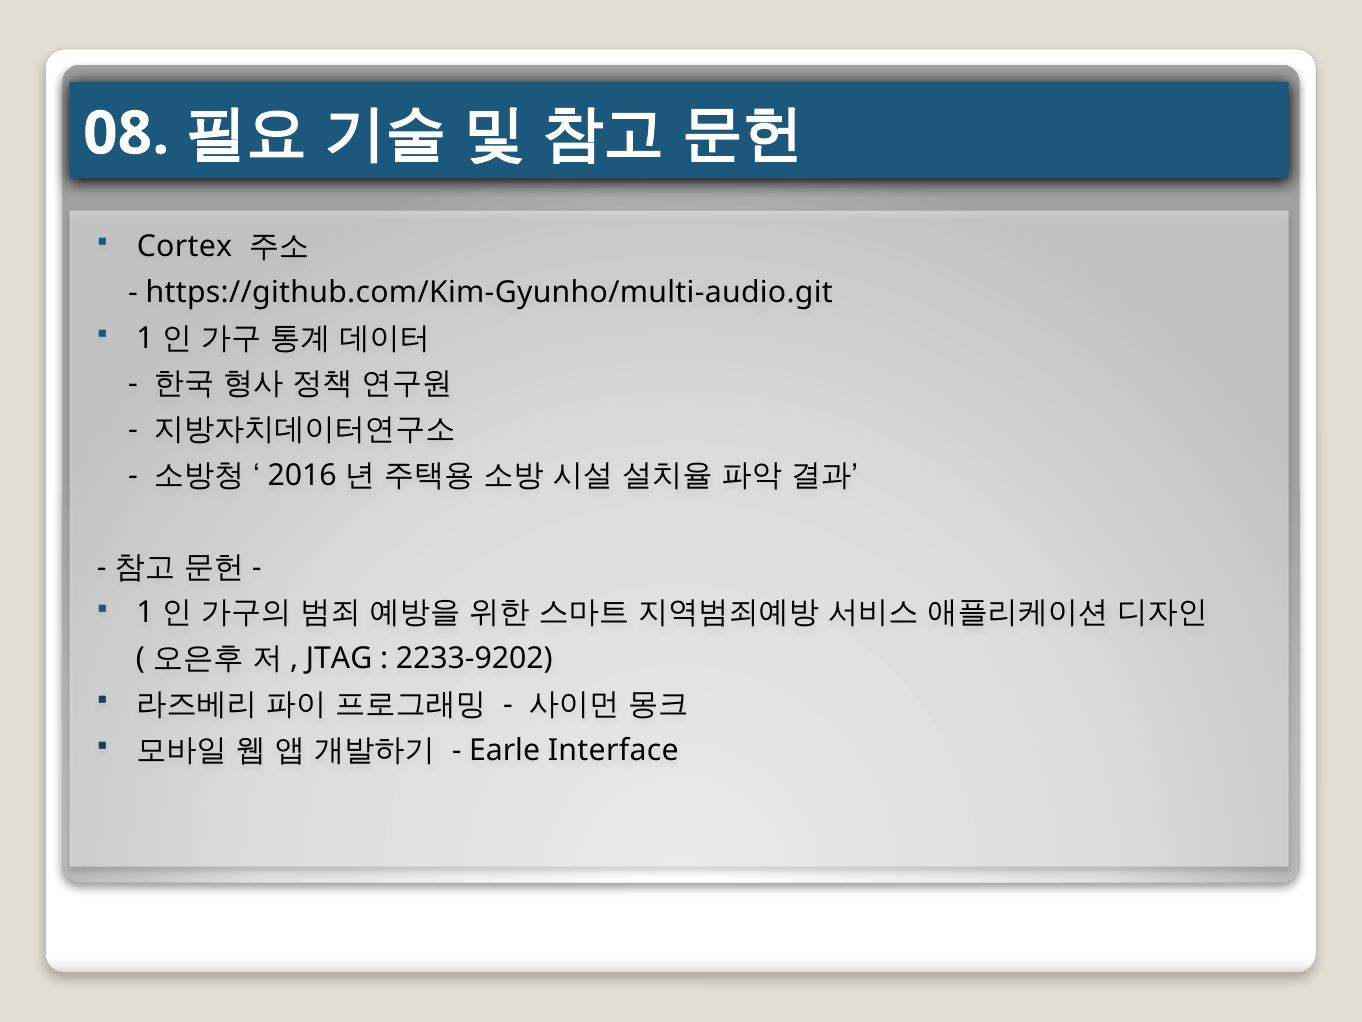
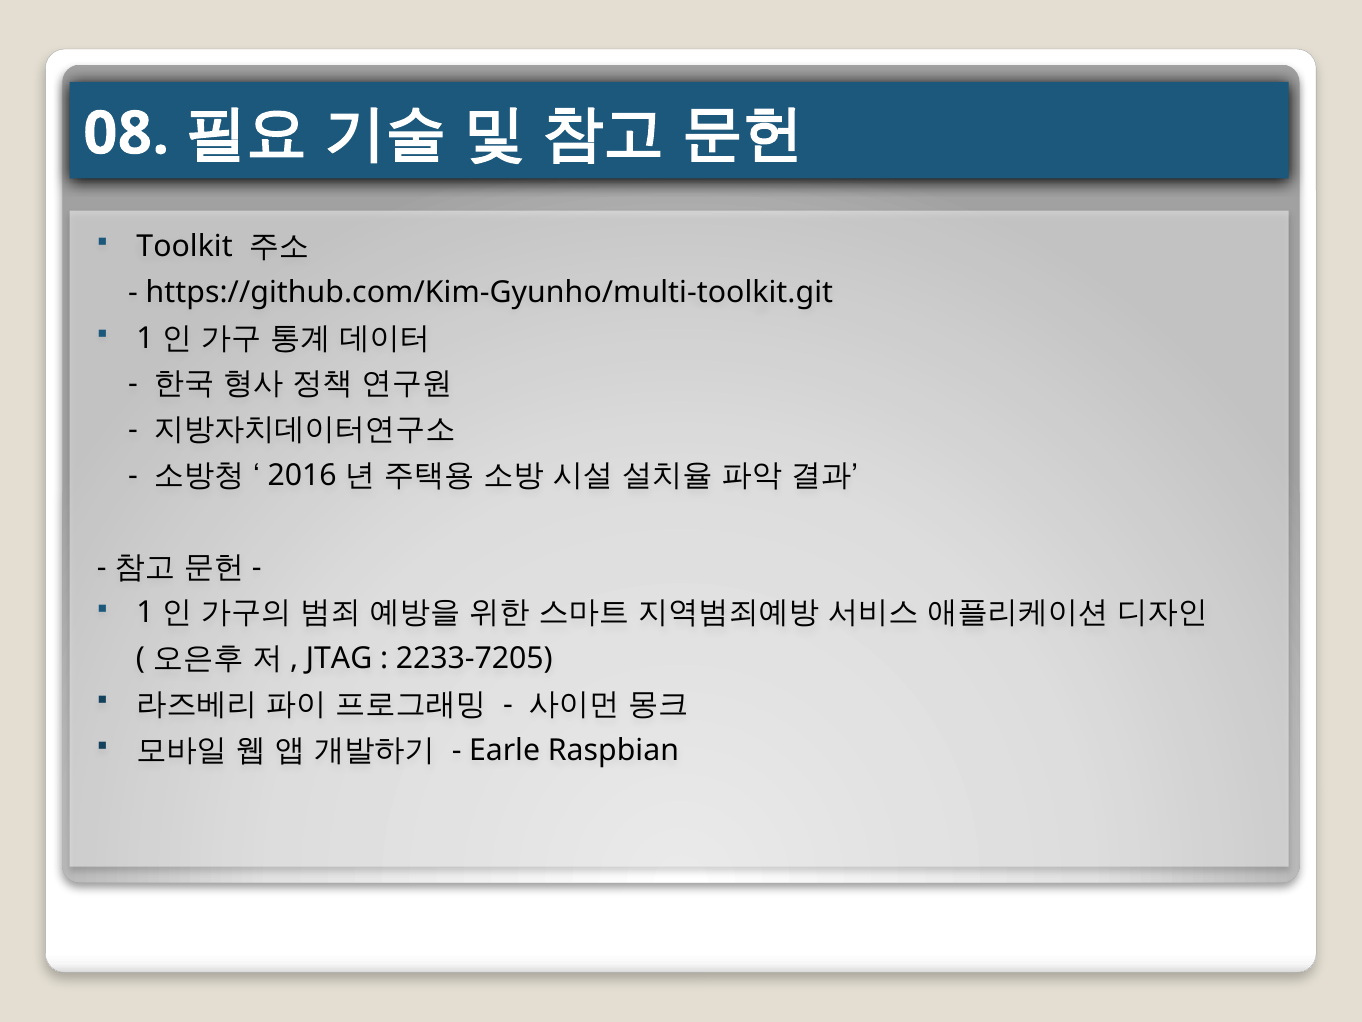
Cortex: Cortex -> Toolkit (185, 246)
https://github.com/Kim-Gyunho/multi-audio.git: https://github.com/Kim-Gyunho/multi-audio.git -> https://github.com/Kim-Gyunho/multi-toolkit.git (489, 292)
2233-9202: 2233-9202 -> 2233-7205 (474, 658)
Interface: Interface -> Raspbian (613, 750)
